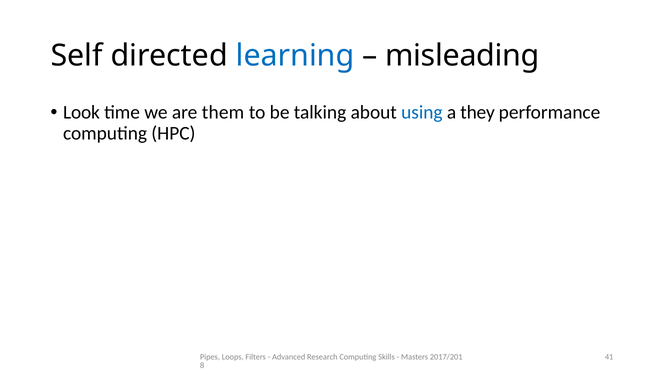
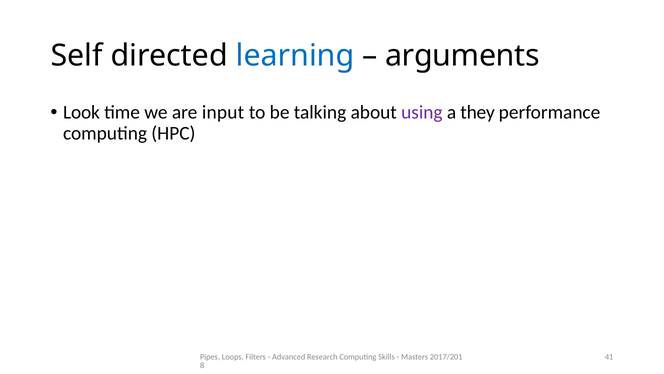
misleading: misleading -> arguments (462, 56)
them: them -> input (223, 112)
using colour: blue -> purple (422, 112)
